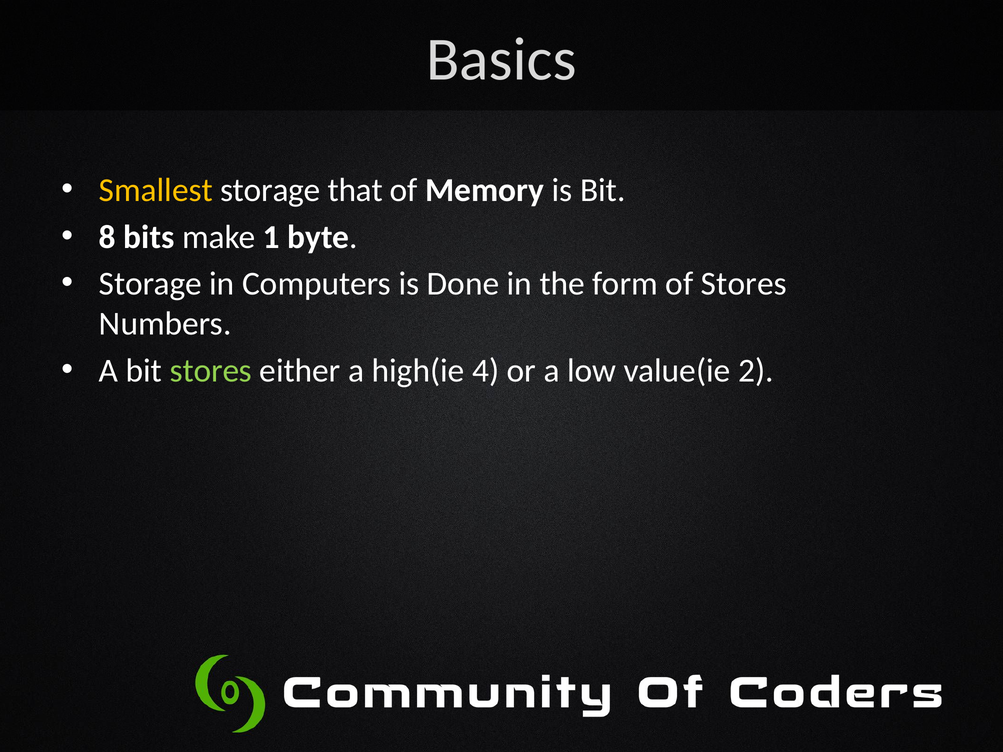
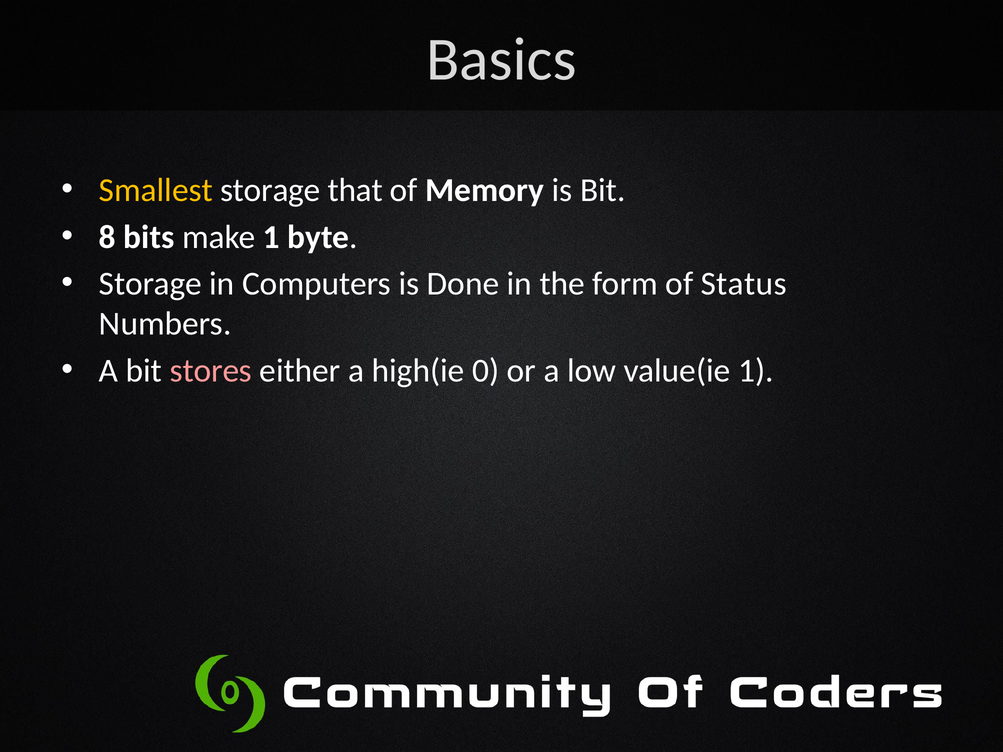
of Stores: Stores -> Status (744, 284)
stores colour: light green -> pink (211, 371)
4: 4 -> 0 (486, 371)
value(ie 2: 2 -> 1 (756, 371)
